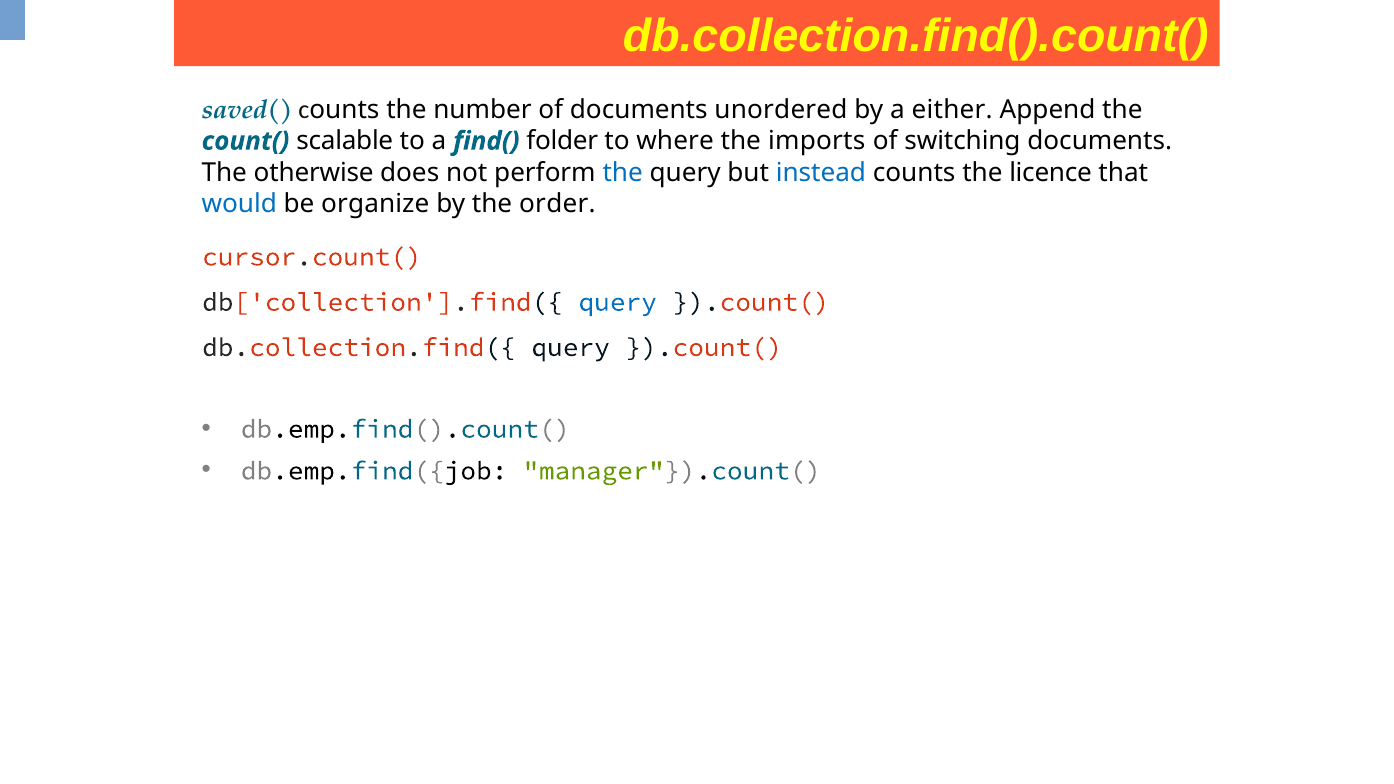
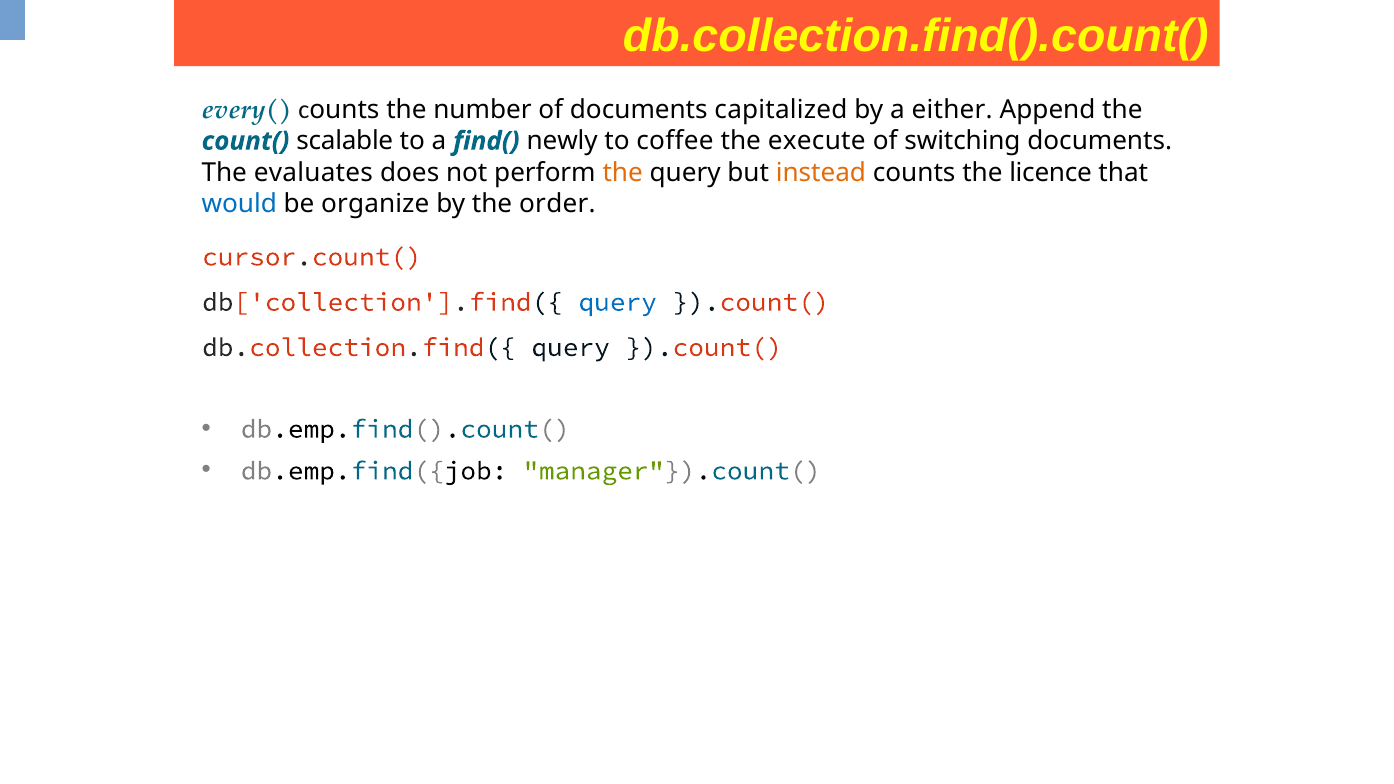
saved(: saved( -> every( (247, 110)
unordered: unordered -> capitalized (781, 110)
folder: folder -> newly (562, 141)
where: where -> coffee (675, 141)
imports: imports -> execute (817, 141)
otherwise: otherwise -> evaluates (313, 172)
the colour: blue -> orange (623, 172)
instead colour: blue -> orange (821, 172)
